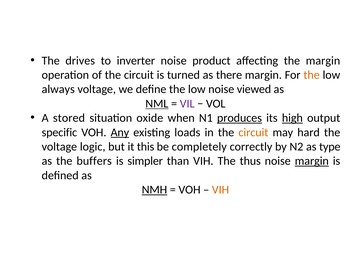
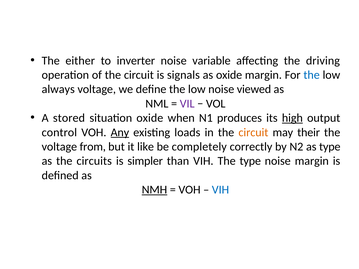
drives: drives -> either (80, 61)
product: product -> variable (211, 61)
the margin: margin -> driving (323, 61)
turned: turned -> signals (183, 75)
as there: there -> oxide (229, 75)
the colour: orange -> blue (312, 75)
NML underline: present -> none (157, 104)
produces underline: present -> none (239, 118)
specific: specific -> control (59, 132)
hard: hard -> their (309, 132)
logic: logic -> from (93, 147)
this: this -> like (146, 147)
buffers: buffers -> circuits (94, 161)
The thus: thus -> type (250, 161)
margin underline: present -> none (312, 161)
VIH colour: orange -> blue (220, 190)
